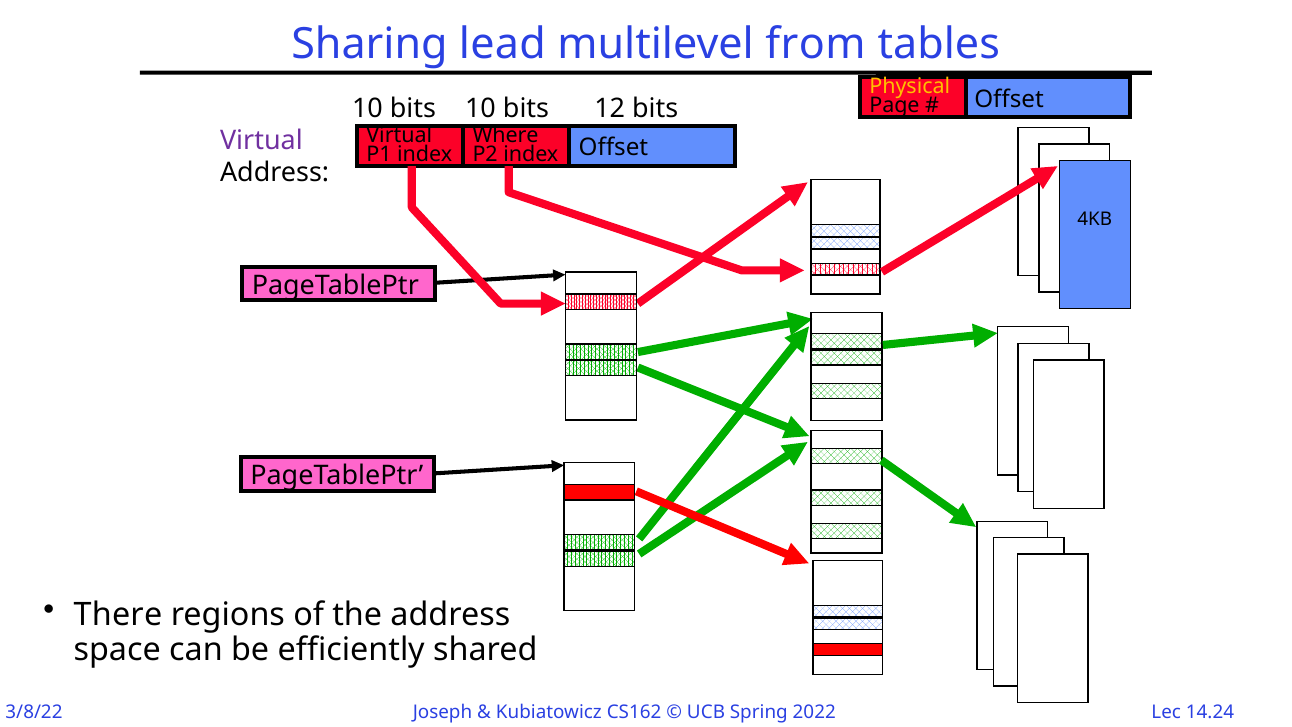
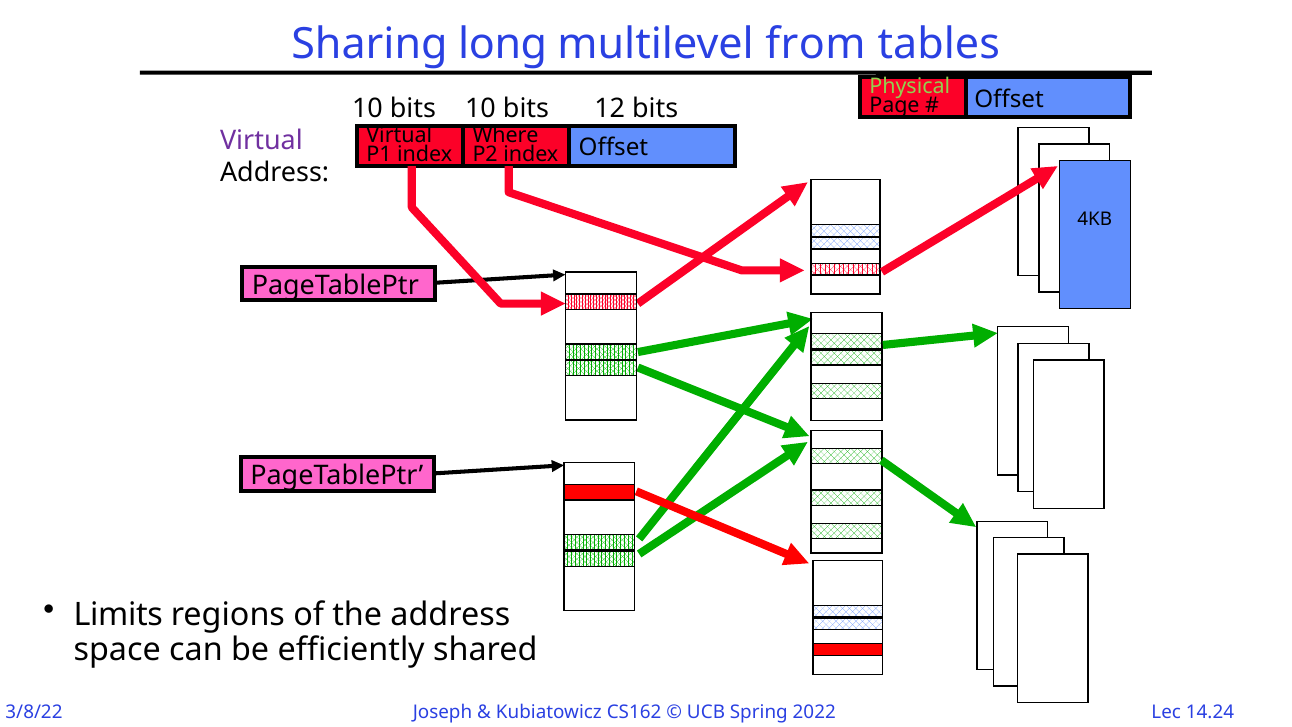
lead: lead -> long (503, 44)
Physical colour: yellow -> light green (910, 86)
There: There -> Limits (118, 614)
